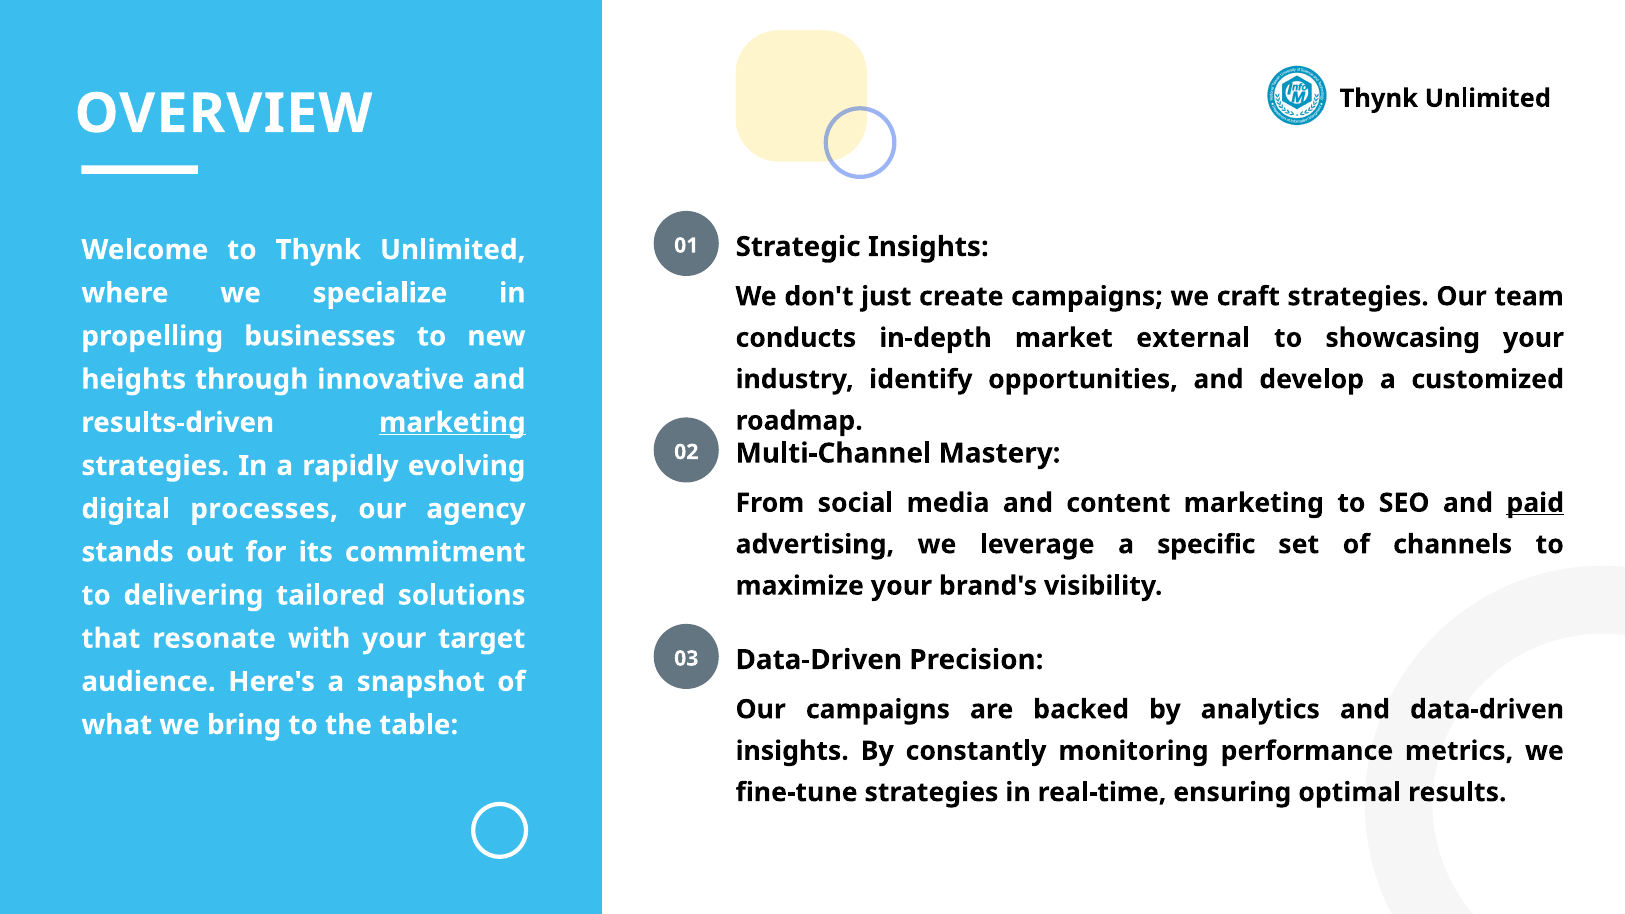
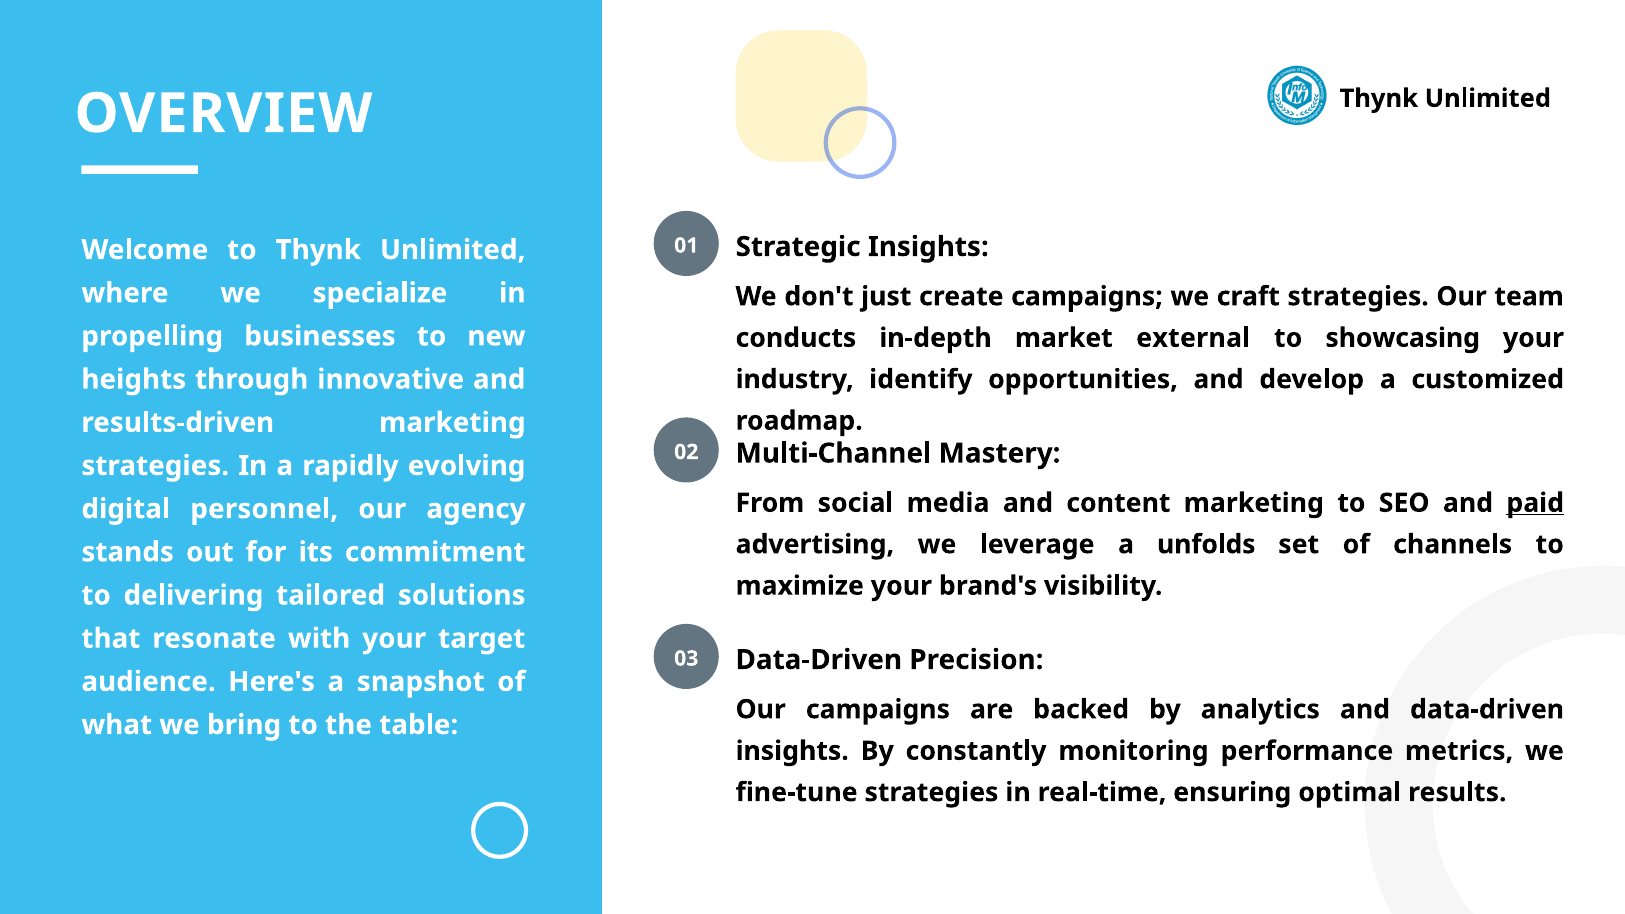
marketing underline: present -> none (452, 423)
processes: processes -> personnel (264, 509)
specific: specific -> unfolds (1206, 544)
